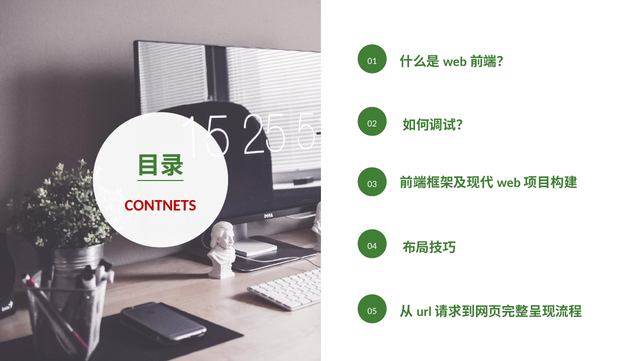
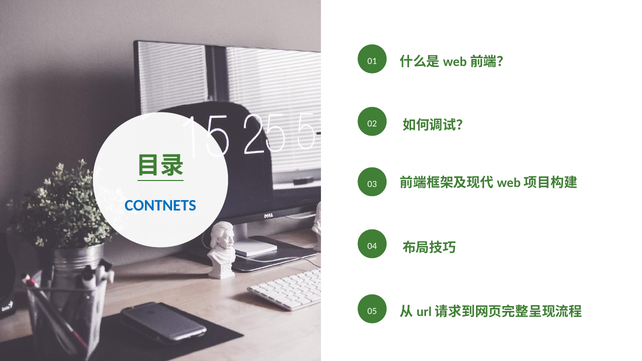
CONTNETS colour: red -> blue (160, 205)
